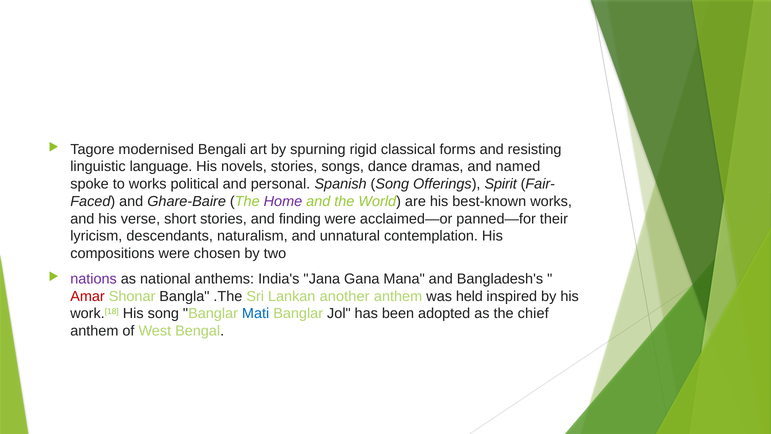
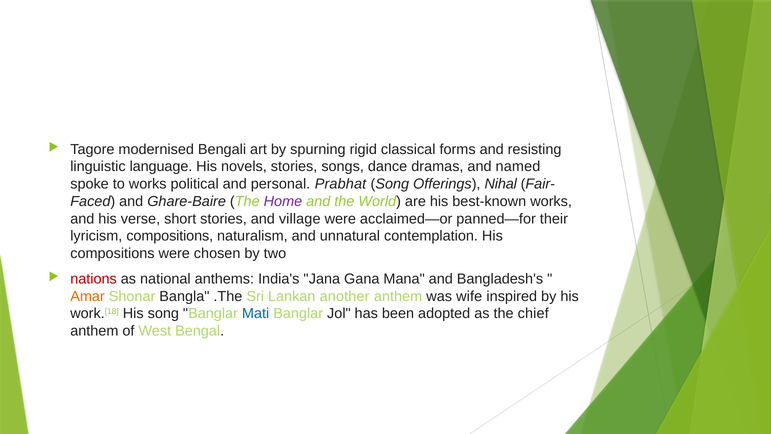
Spanish: Spanish -> Prabhat (340, 184)
Spirit: Spirit -> Nihal (501, 184)
finding: finding -> village (300, 219)
lyricism descendants: descendants -> compositions (170, 236)
nations colour: purple -> red (94, 279)
Amar colour: red -> orange (88, 296)
held: held -> wife (469, 296)
